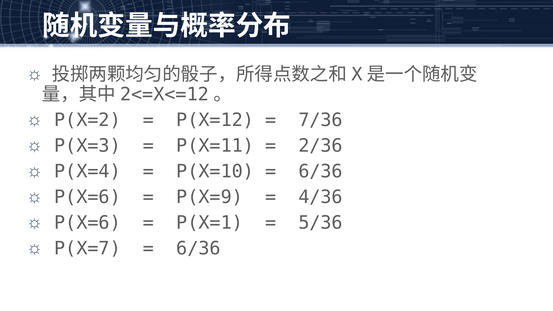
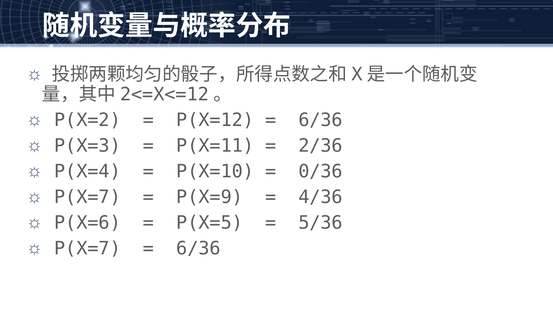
7/36: 7/36 -> 6/36 (321, 120)
6/36: 6/36 -> 0/36 (321, 172)
P(X=6: P(X=6 -> P(X=7 (88, 197)
P(X=1: P(X=1 -> P(X=5 (210, 223)
